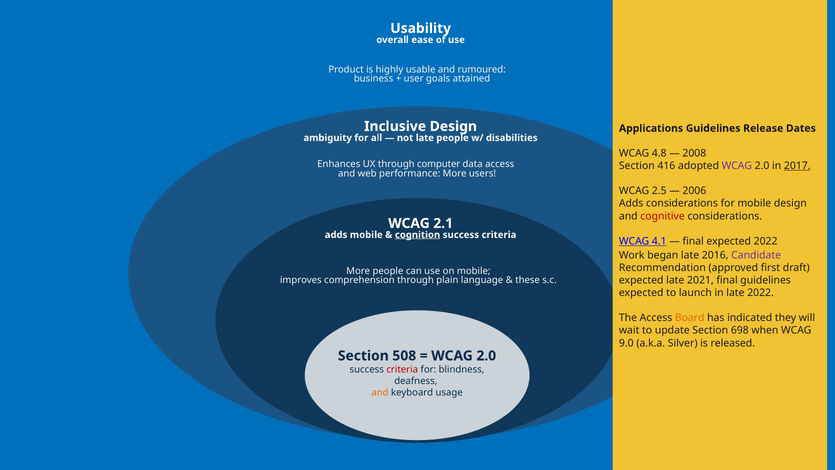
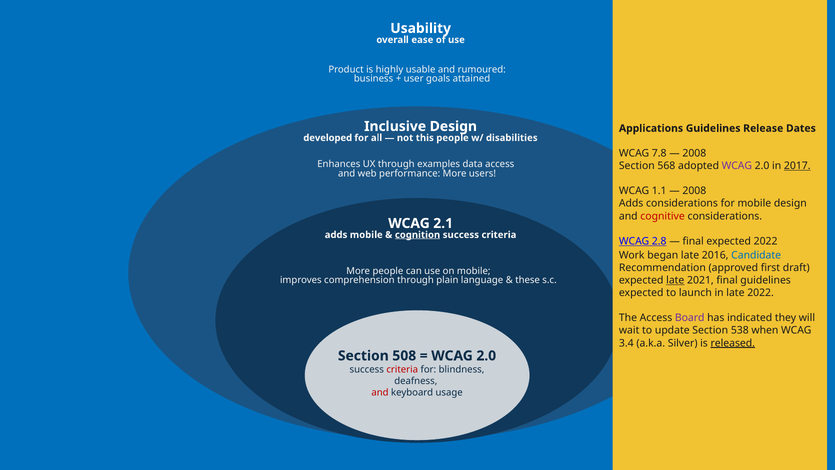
ambiguity: ambiguity -> developed (328, 138)
not late: late -> this (425, 138)
4.8: 4.8 -> 7.8 (659, 153)
computer: computer -> examples (439, 164)
416: 416 -> 568 (666, 166)
2.5: 2.5 -> 1.1 (659, 191)
2006: 2006 -> 2008 (694, 191)
4.1: 4.1 -> 2.8 (659, 241)
Candidate colour: purple -> blue (756, 255)
late underline: none -> present (675, 280)
Board colour: orange -> purple (690, 318)
698: 698 -> 538 (740, 330)
9.0: 9.0 -> 3.4 (626, 343)
released underline: none -> present (733, 343)
and colour: orange -> red (380, 392)
